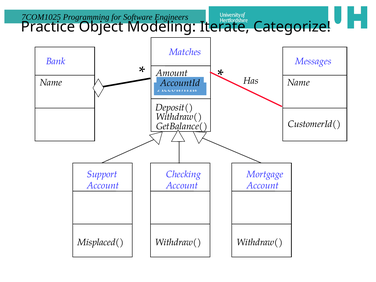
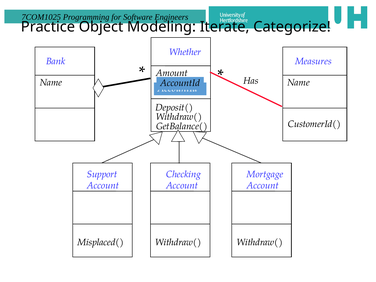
Matches: Matches -> Whether (185, 52)
Messages: Messages -> Measures (313, 61)
